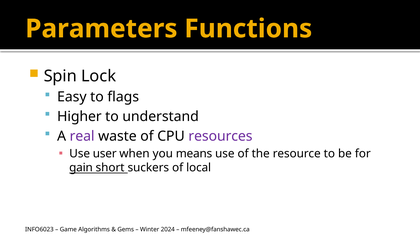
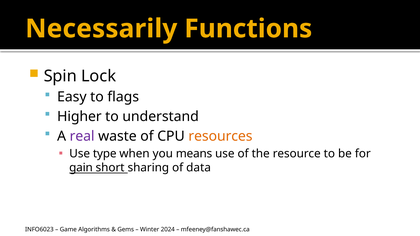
Parameters: Parameters -> Necessarily (101, 29)
resources colour: purple -> orange (220, 136)
user: user -> type (105, 154)
suckers: suckers -> sharing (148, 168)
local: local -> data (199, 168)
